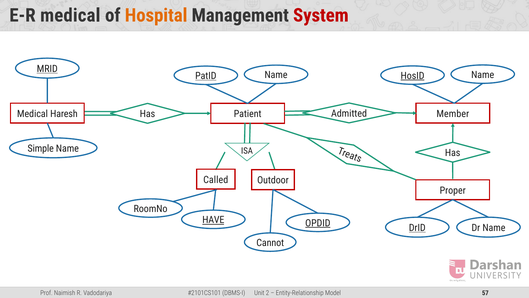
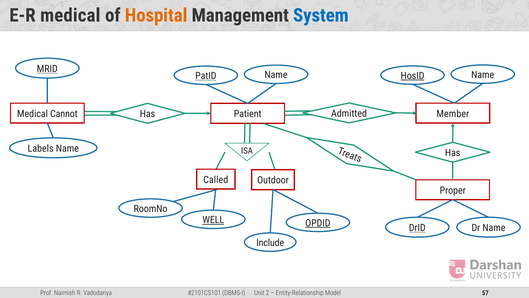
System colour: red -> blue (321, 15)
Haresh: Haresh -> Cannot (64, 114)
Simple: Simple -> Labels (41, 148)
HAVE: HAVE -> WELL (213, 220)
Cannot: Cannot -> Include (270, 242)
